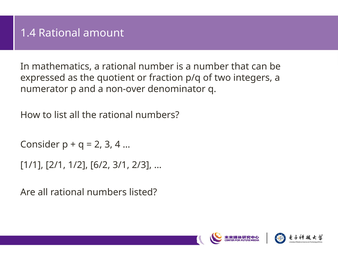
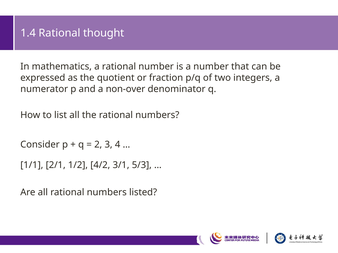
amount: amount -> thought (104, 33)
6/2: 6/2 -> 4/2 (100, 165)
2/3: 2/3 -> 5/3 (142, 165)
